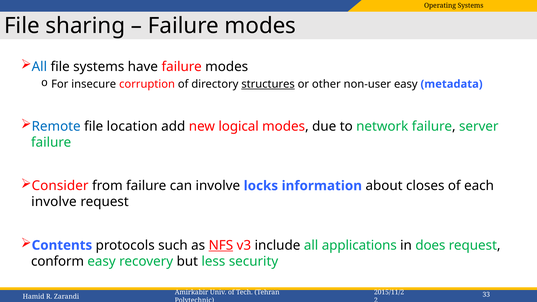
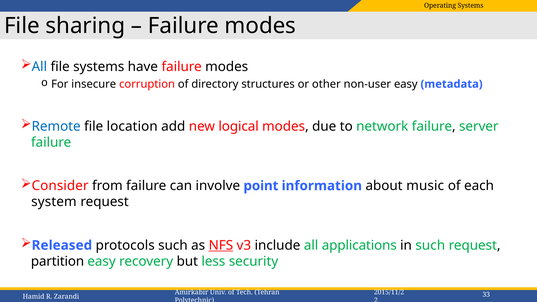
structures underline: present -> none (268, 84)
locks: locks -> point (261, 186)
closes: closes -> music (425, 186)
involve: involve -> system (54, 202)
Contents: Contents -> Released (62, 245)
in does: does -> such (430, 245)
conform: conform -> partition (58, 261)
